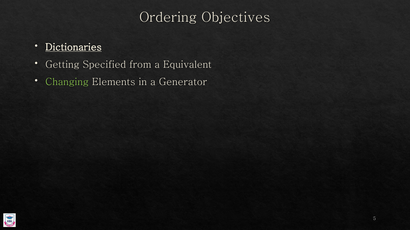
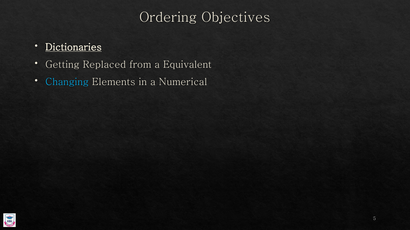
Specified: Specified -> Replaced (104, 65)
Changing colour: light green -> light blue (67, 82)
Generator: Generator -> Numerical (183, 82)
